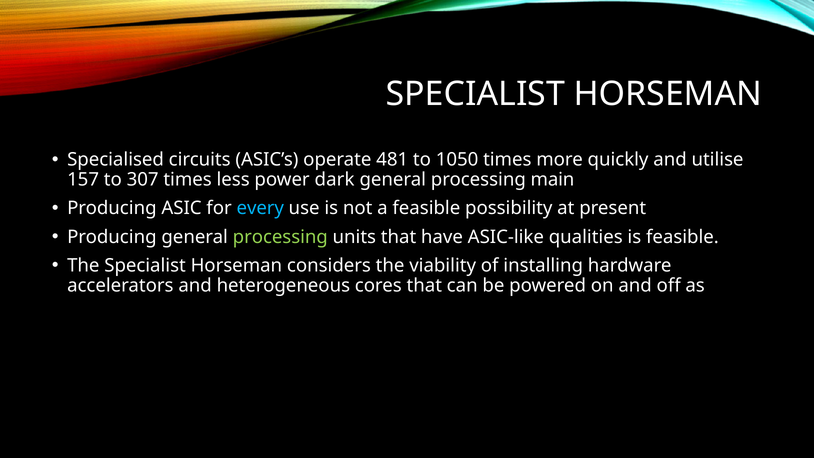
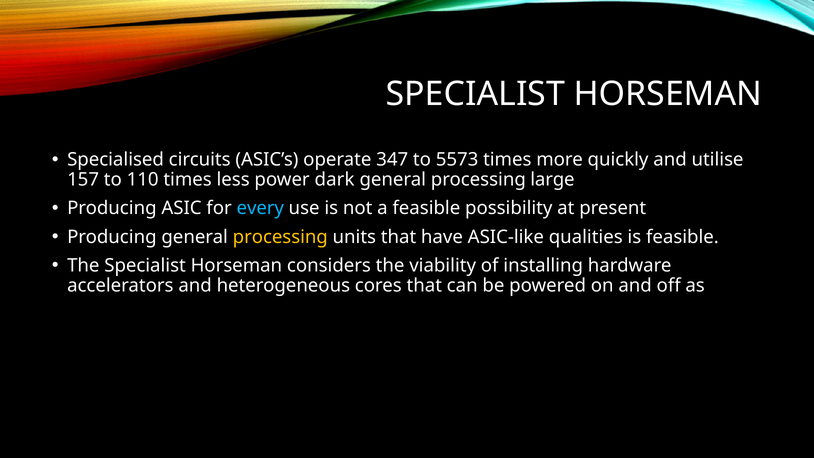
481: 481 -> 347 (392, 160)
1050: 1050 -> 5573 (457, 160)
307: 307 -> 110 (143, 180)
main: main -> large (552, 180)
processing colour: light green -> yellow (280, 237)
